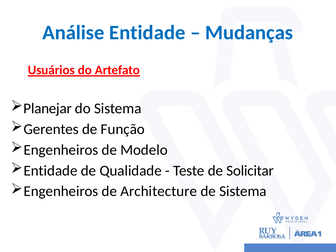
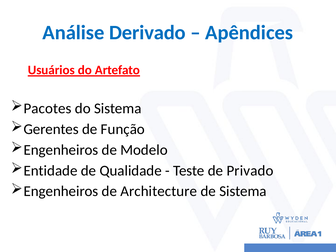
Análise Entidade: Entidade -> Derivado (147, 33)
Mudanças: Mudanças -> Apêndices (249, 33)
Planejar: Planejar -> Pacotes (48, 108)
Solicitar: Solicitar -> Privado (250, 171)
